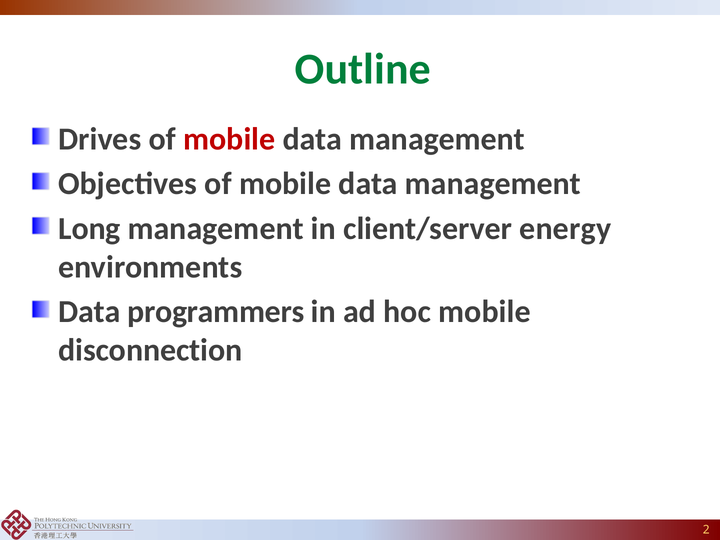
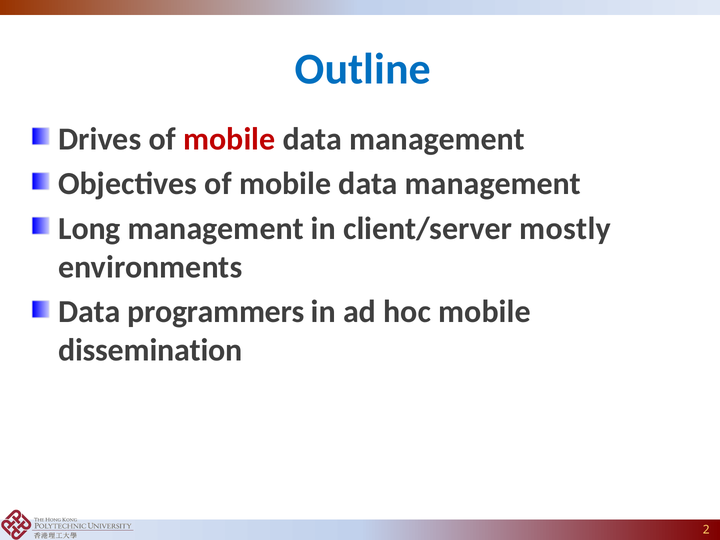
Outline colour: green -> blue (363, 69)
energy: energy -> mostly (565, 229)
disconnection: disconnection -> dissemination (150, 350)
